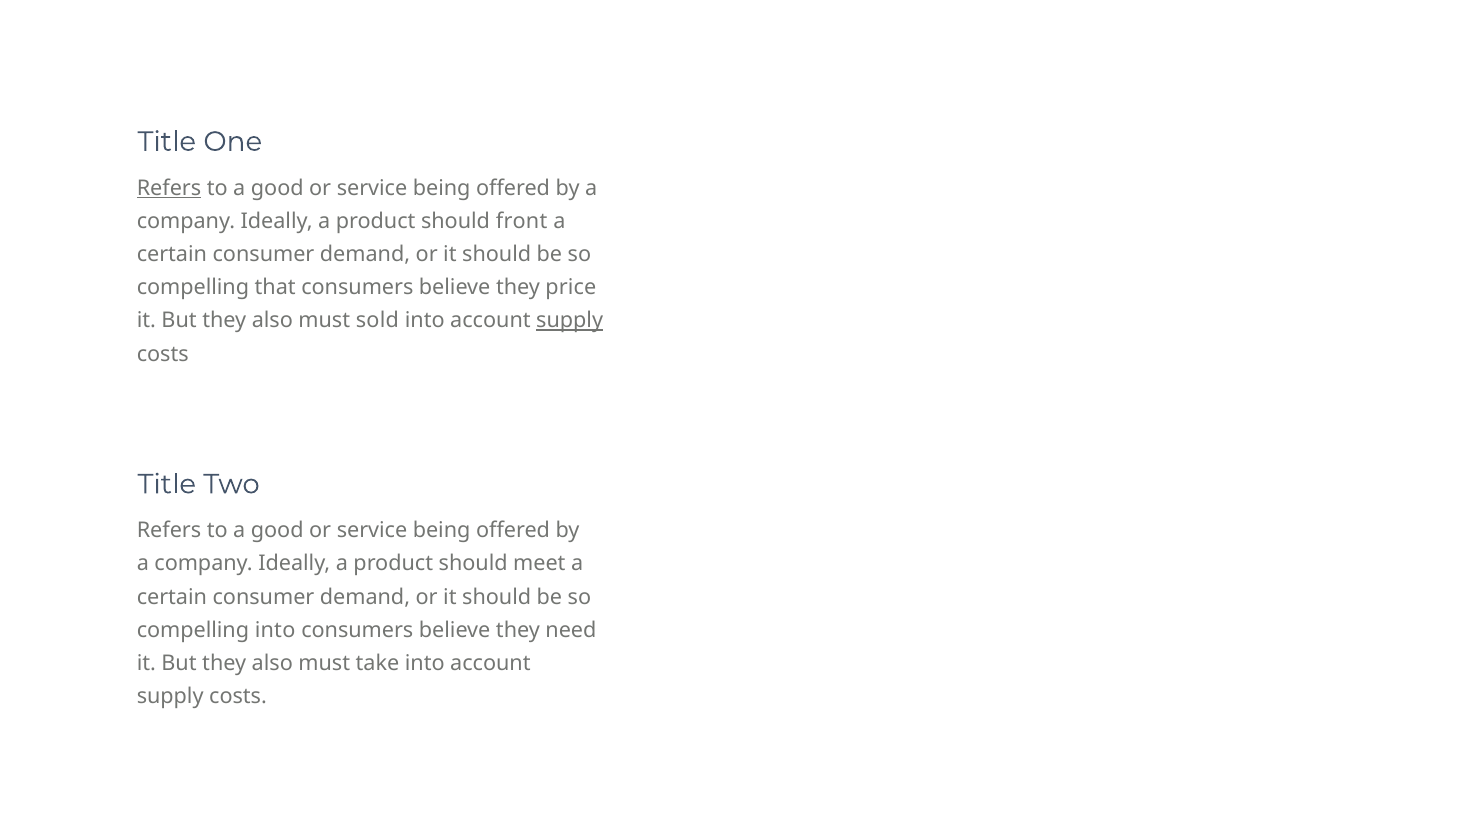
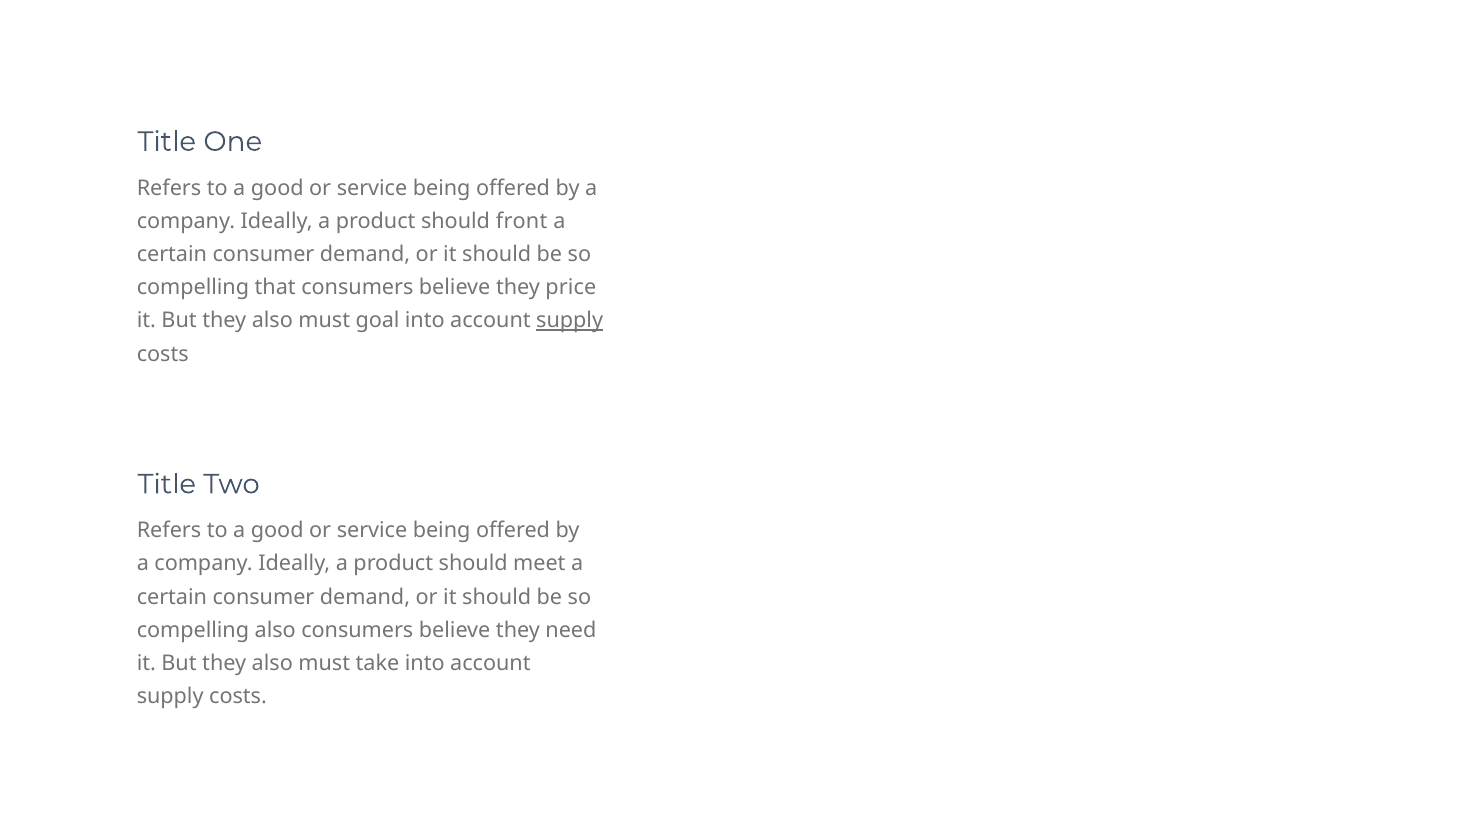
Refers underline: present -> none (169, 188)
sold: sold -> goal (378, 321)
compelling into: into -> also (275, 630)
